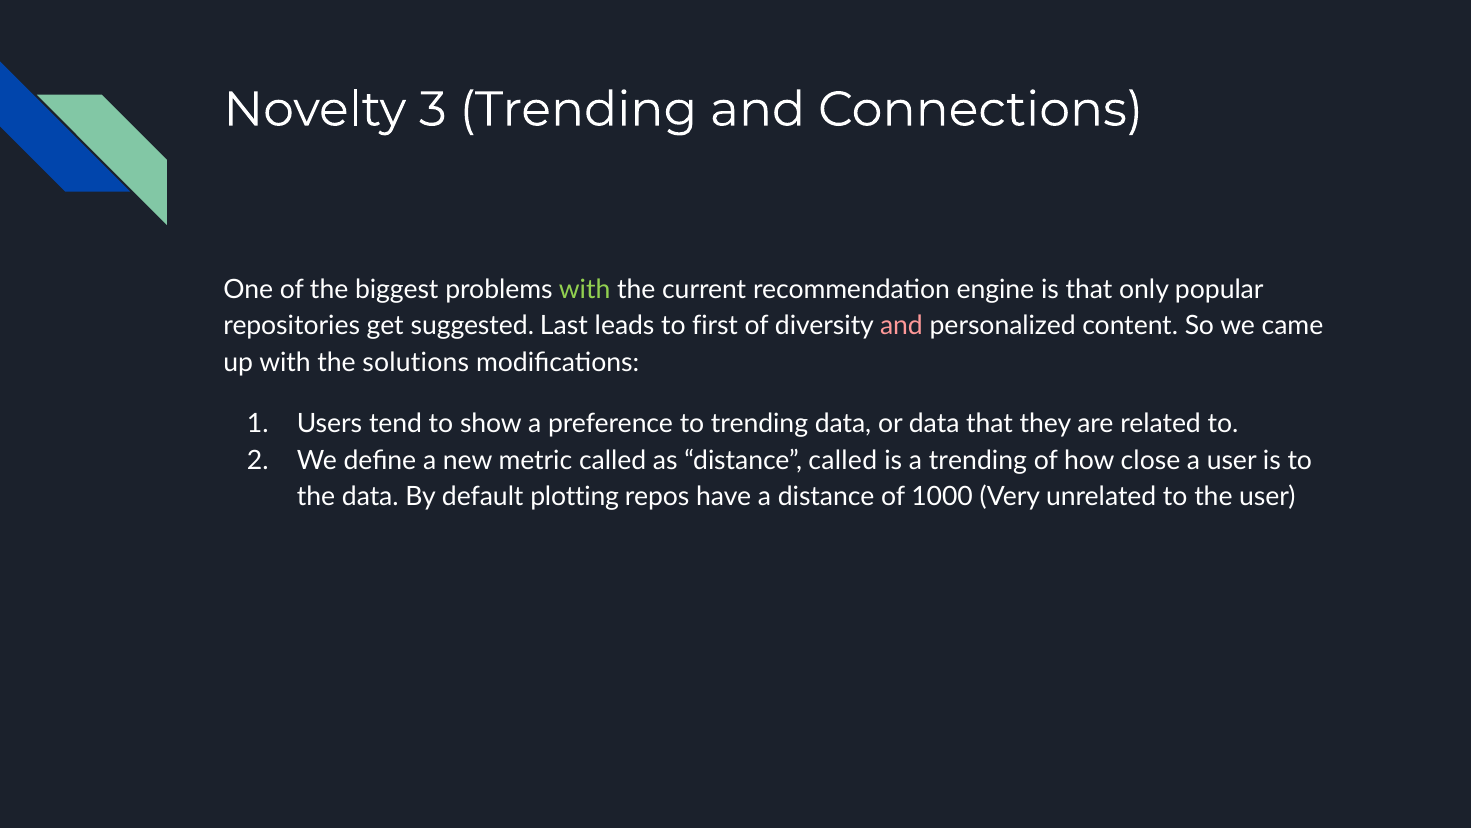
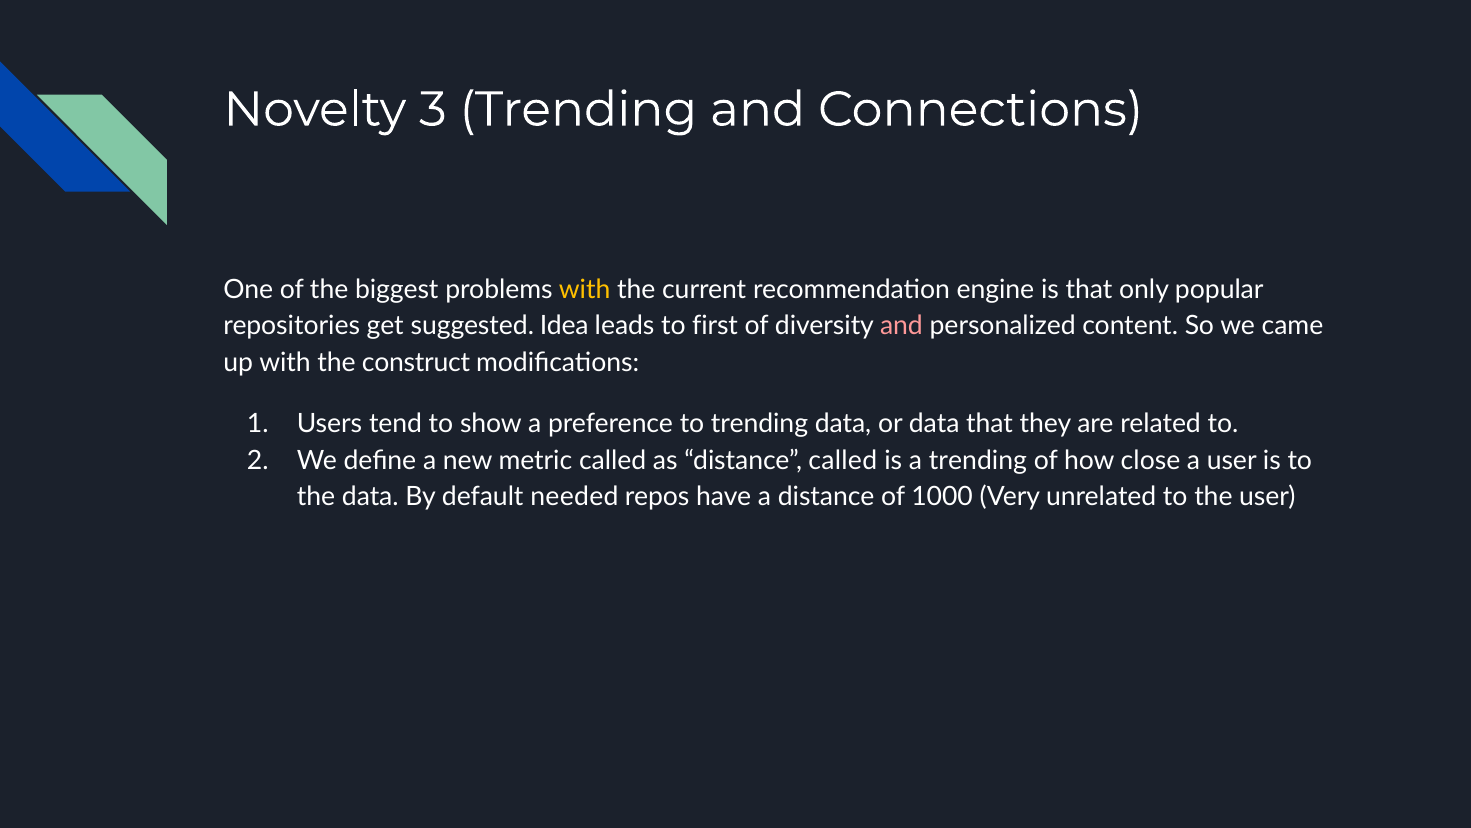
with colour: light green -> yellow (585, 289)
Last: Last -> Idea (564, 326)
solutions: solutions -> construct (416, 362)
plotting: plotting -> needed (574, 497)
